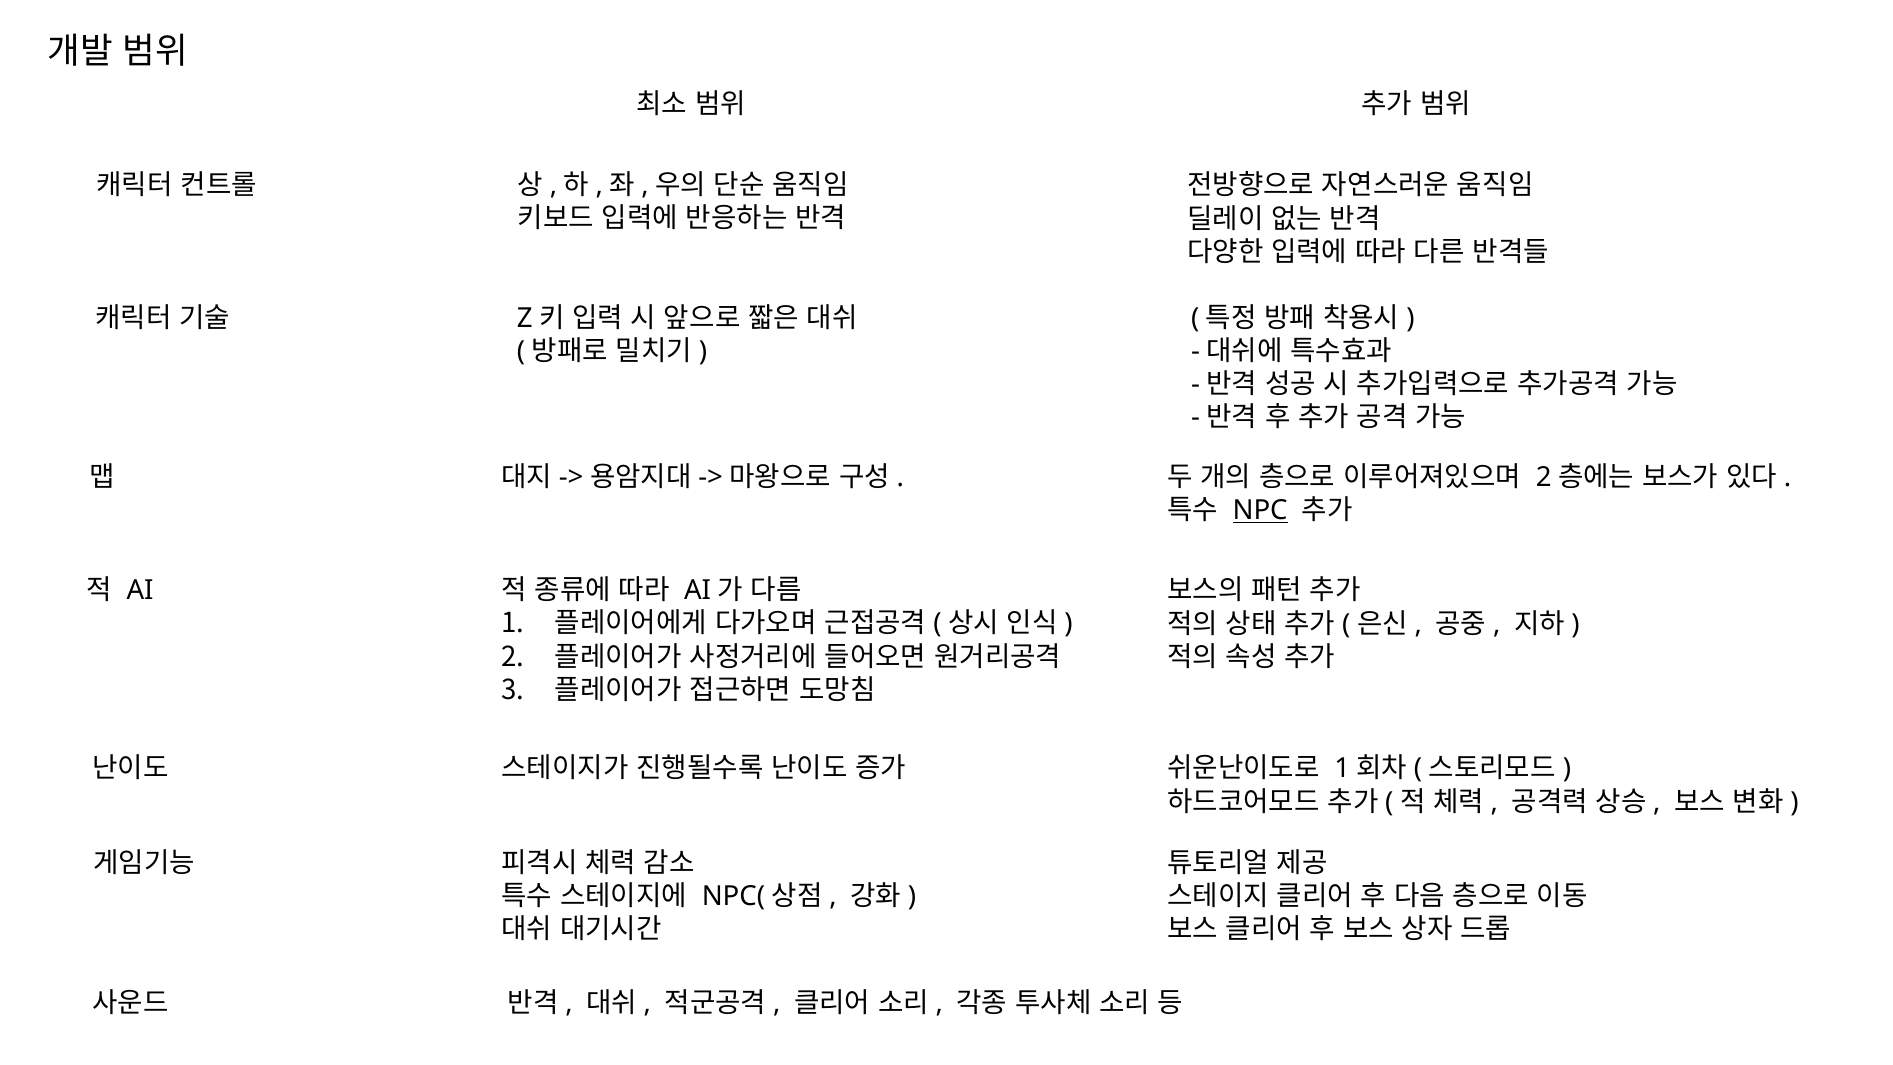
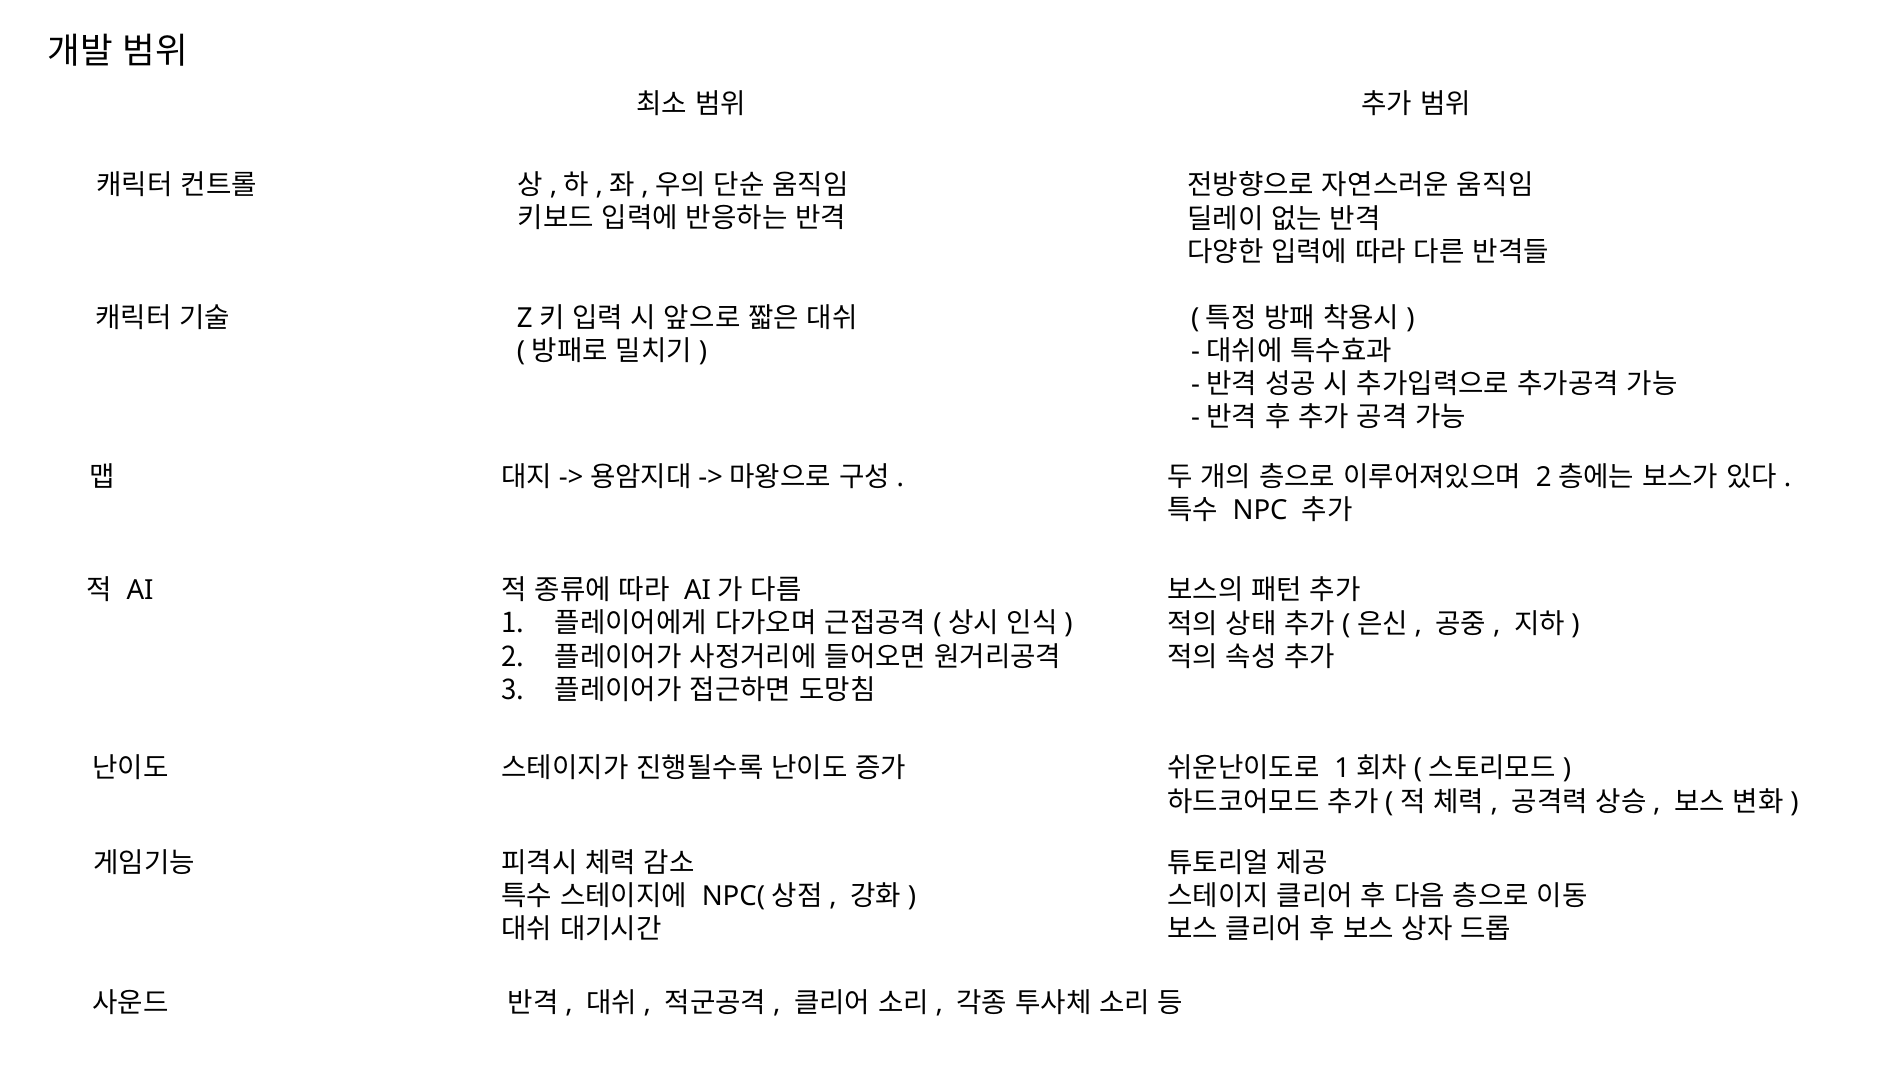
NPC underline: present -> none (1260, 510)
